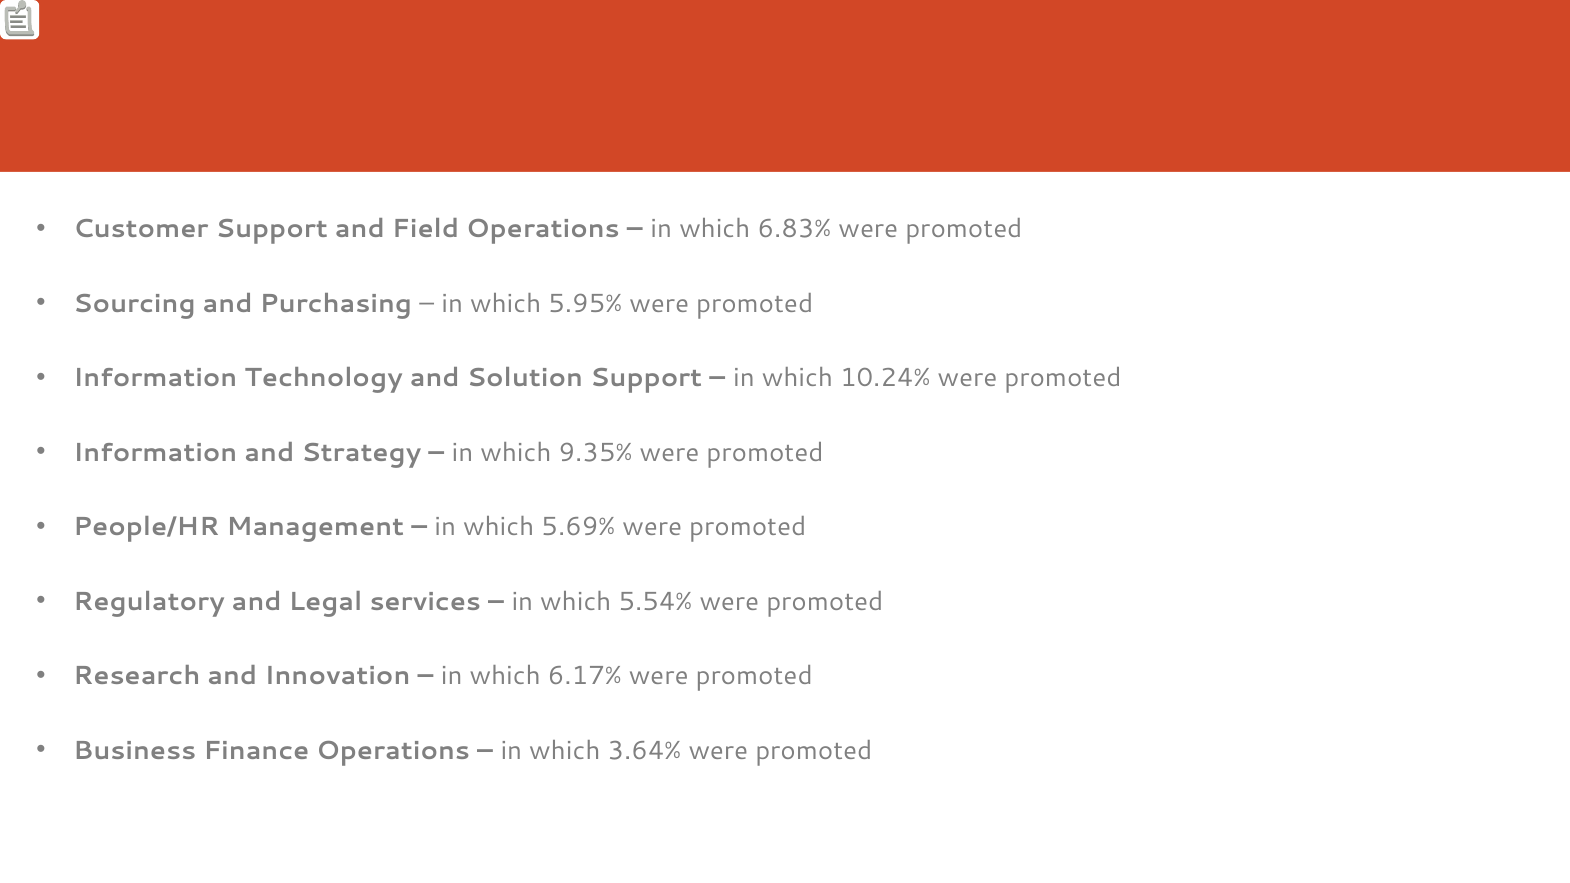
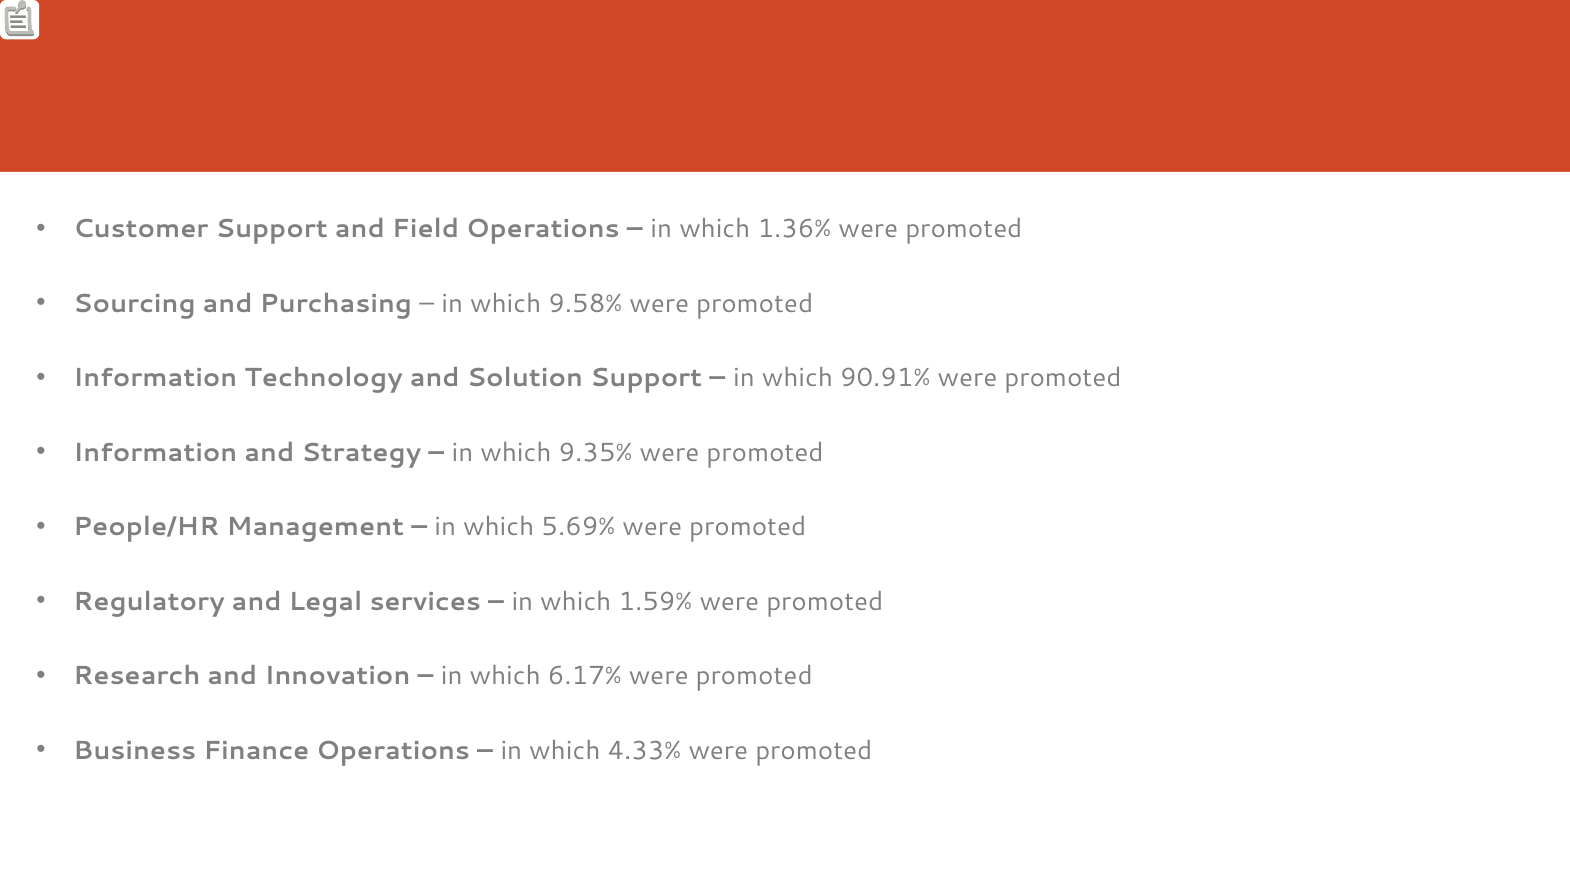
6.83%: 6.83% -> 1.36% (794, 229)
5.95%: 5.95% -> 9.58% (585, 304)
10.24%: 10.24% -> 90.91% (885, 378)
5.54%: 5.54% -> 1.59% (655, 602)
3.64%: 3.64% -> 4.33% (644, 751)
